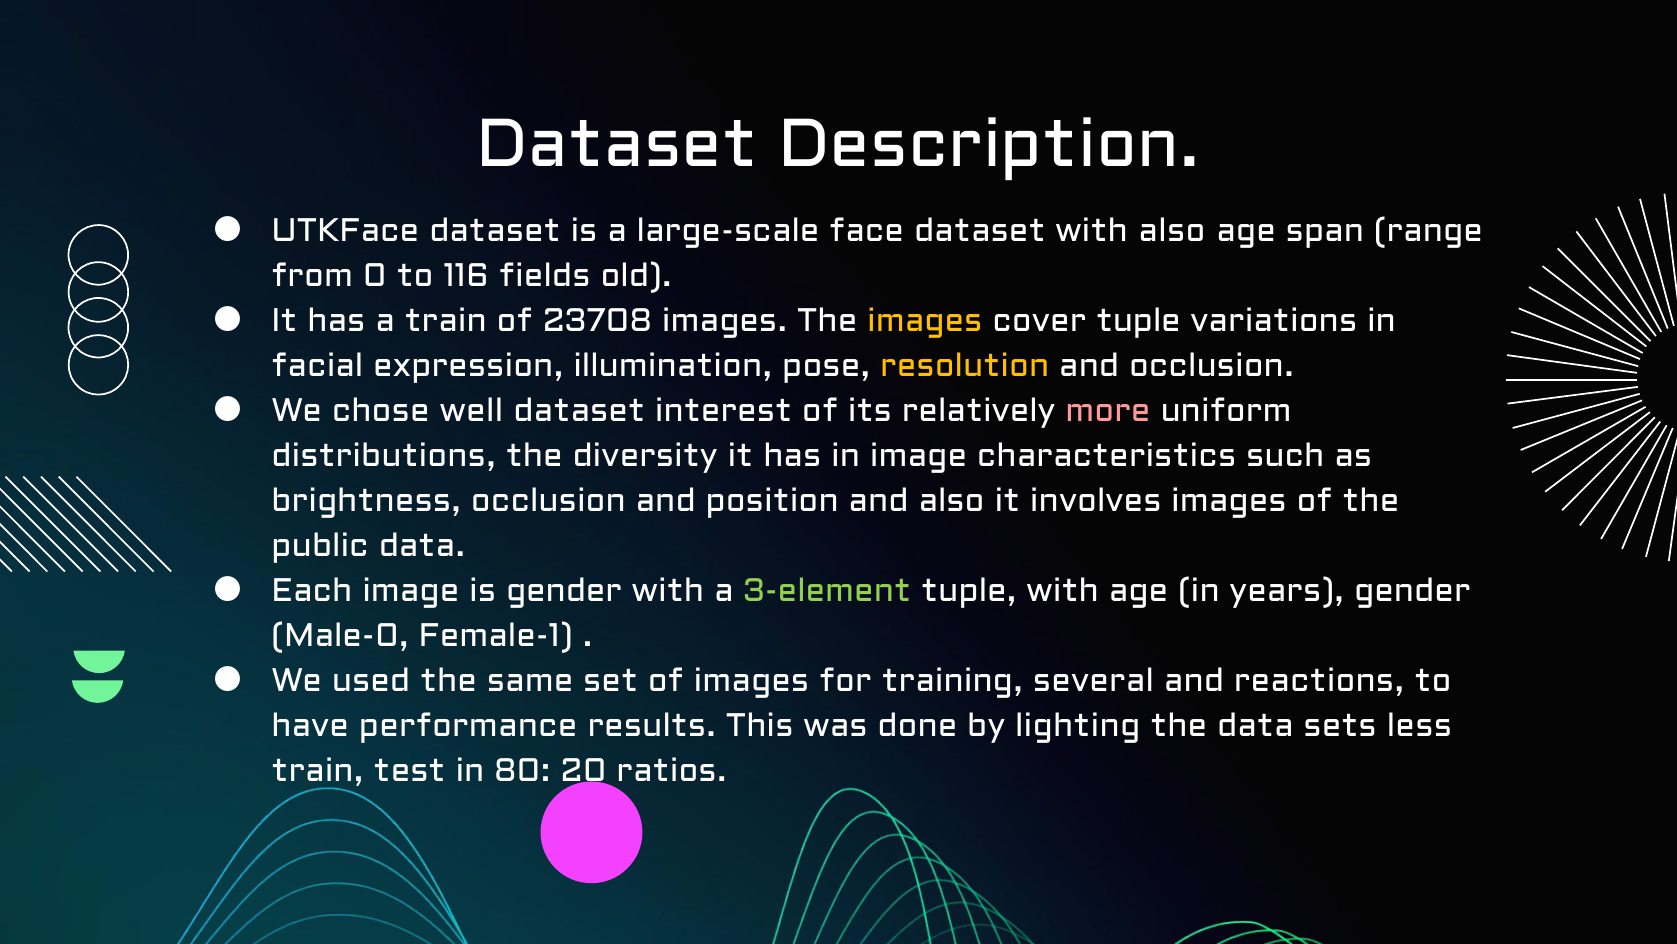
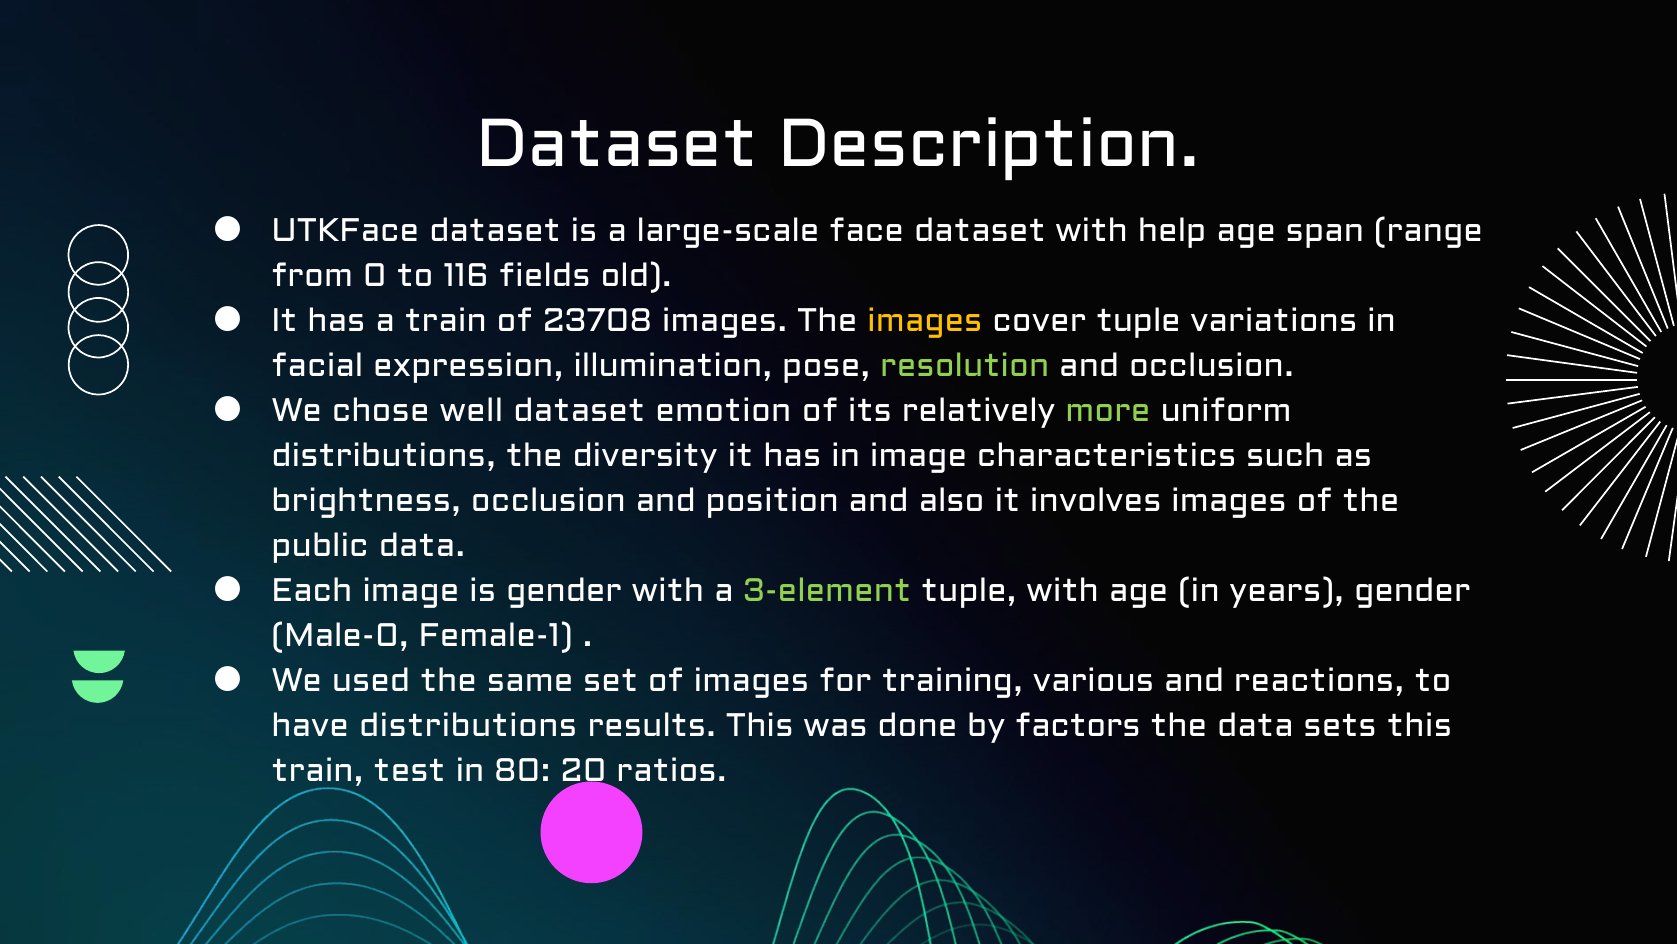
with also: also -> help (1172, 231)
resolution colour: yellow -> light green (965, 366)
interest: interest -> emotion (723, 411)
more colour: pink -> light green (1108, 411)
several: several -> various (1094, 681)
have performance: performance -> distributions (468, 726)
lighting: lighting -> factors (1078, 726)
sets less: less -> this (1420, 726)
